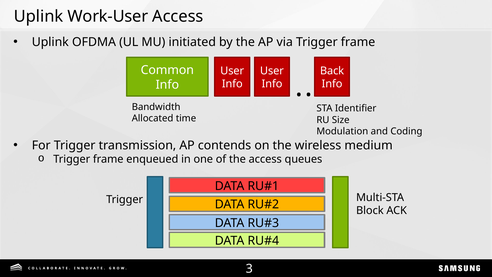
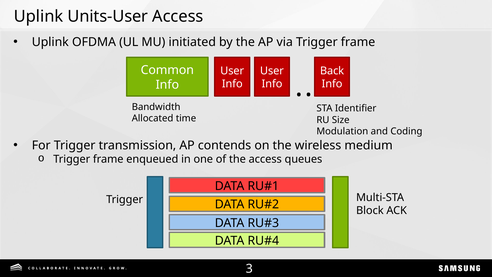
Work-User: Work-User -> Units-User (108, 16)
